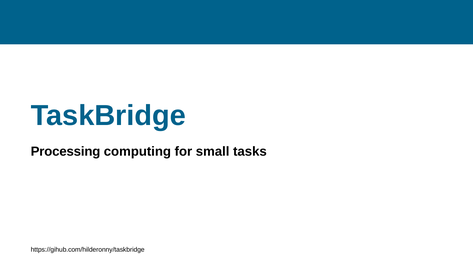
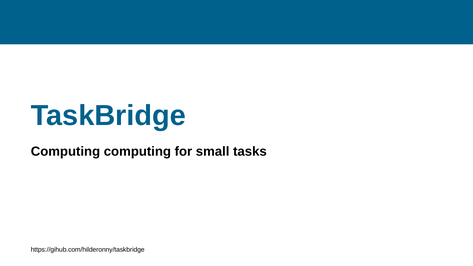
Processing: Processing -> Computing (65, 152)
